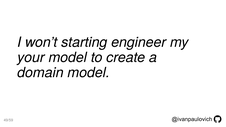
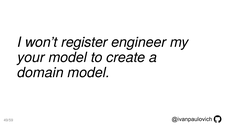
starting: starting -> register (84, 42)
